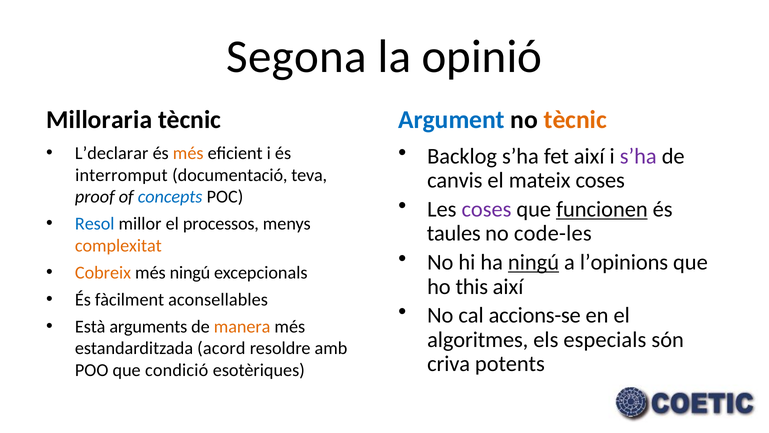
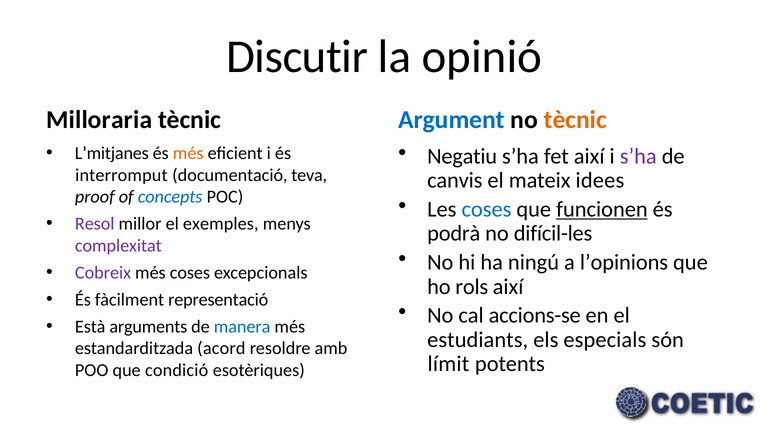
Segona: Segona -> Discutir (297, 57)
Backlog: Backlog -> Negatiu (462, 156)
L’declarar: L’declarar -> L’mitjanes (112, 153)
mateix coses: coses -> idees (600, 180)
coses colour: purple -> blue (486, 209)
Resol colour: blue -> purple (95, 224)
processos: processos -> exemples (221, 224)
taules: taules -> podrà (454, 233)
code-les: code-les -> difícil-les (553, 233)
complexitat colour: orange -> purple (118, 246)
ningú underline: present -> none (534, 262)
Cobreix colour: orange -> purple (103, 272)
més ningú: ningú -> coses (190, 272)
this: this -> rols (472, 286)
aconsellables: aconsellables -> representació (218, 299)
manera colour: orange -> blue (242, 326)
algoritmes: algoritmes -> estudiants (478, 339)
criva: criva -> límit (448, 364)
